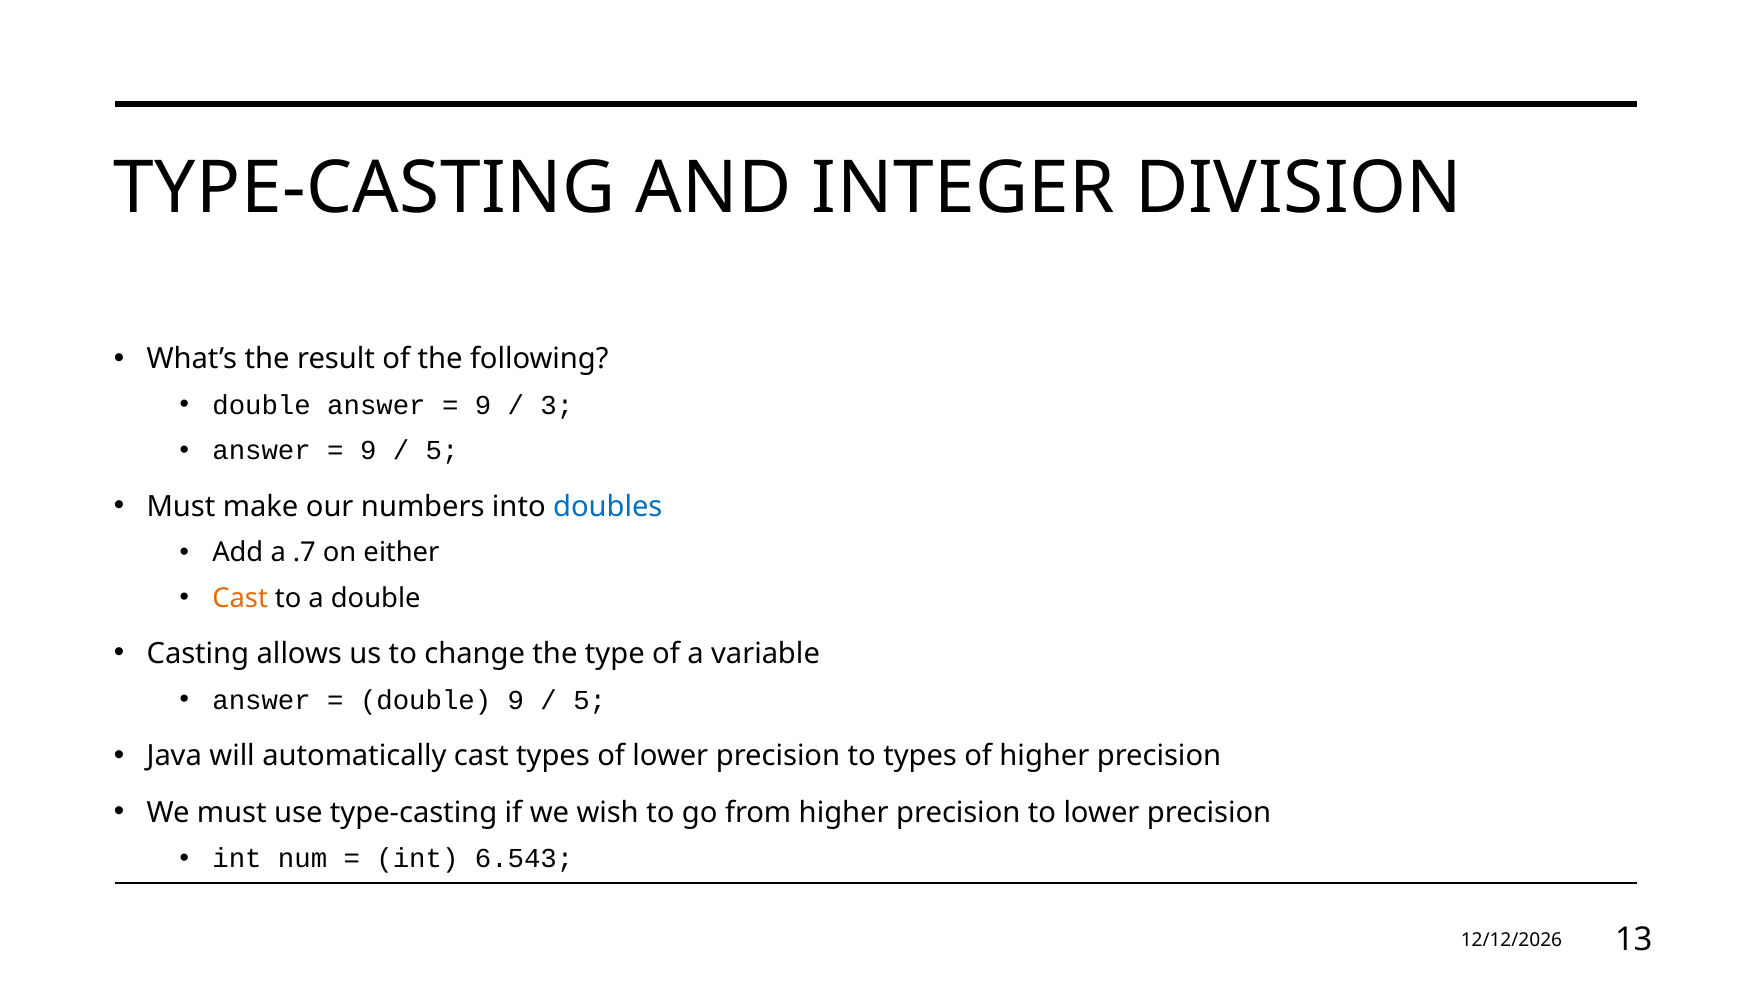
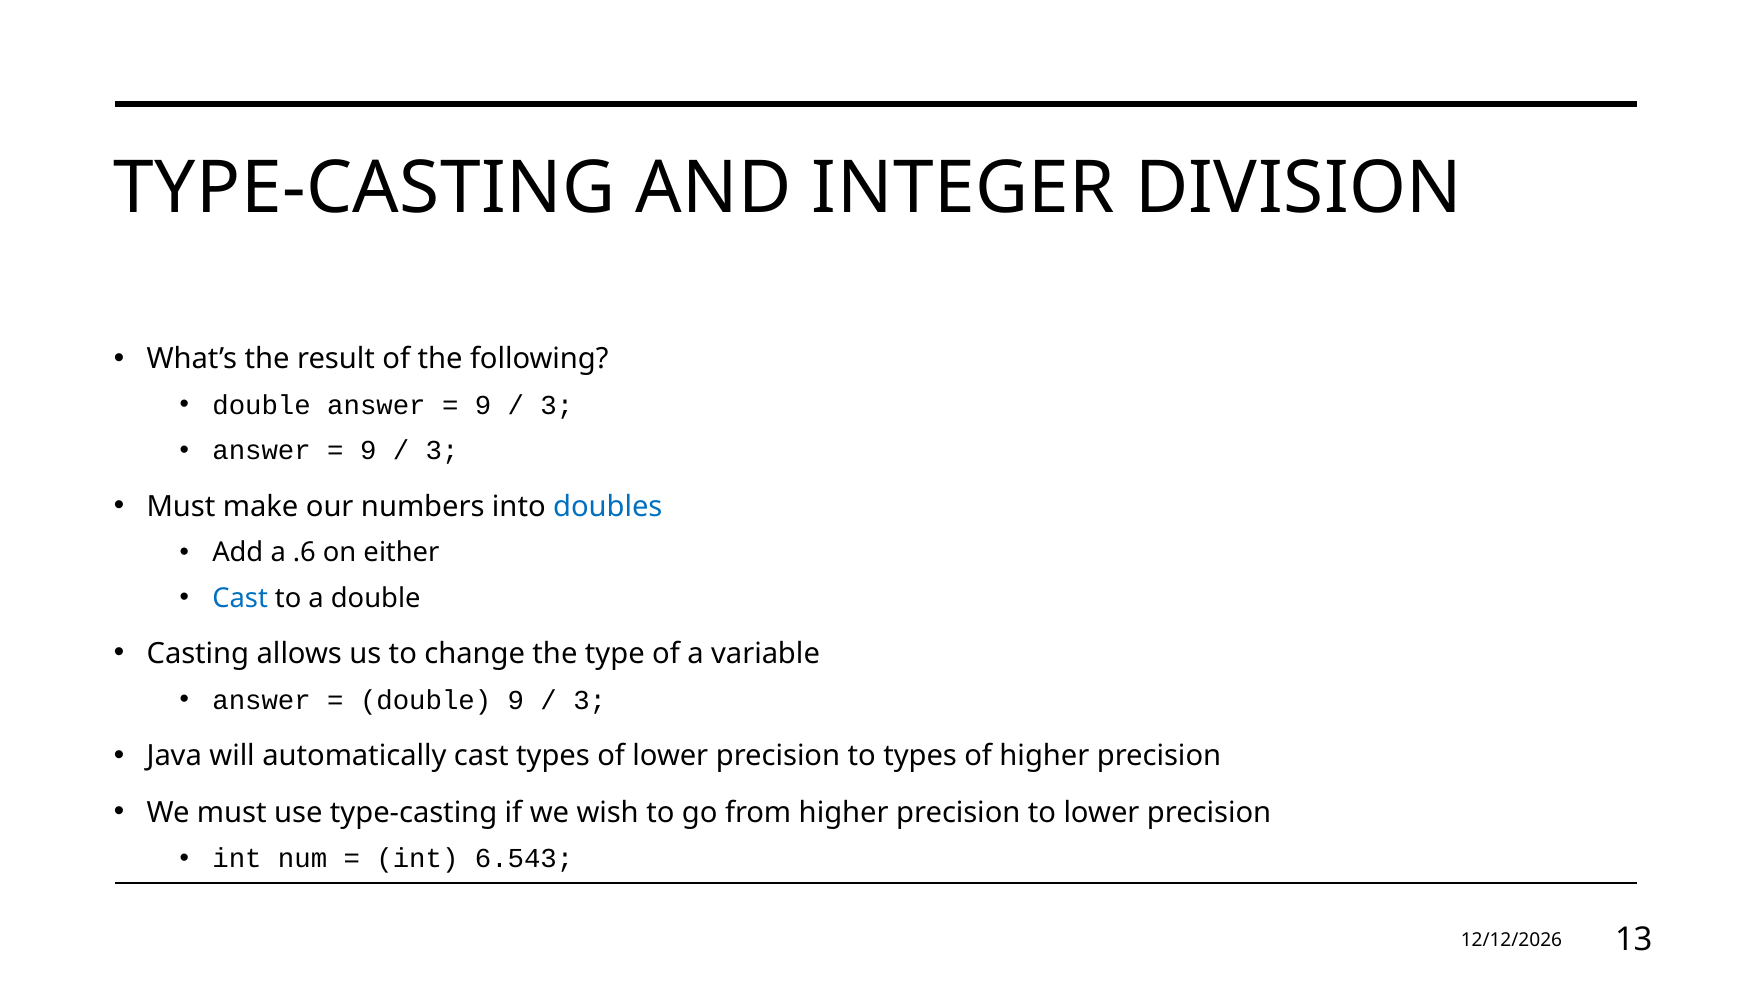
5: 5 -> 3 (442, 451)
.7: .7 -> .6 (304, 552)
Cast colour: orange -> blue (240, 598)
5: 5 -> 3 (590, 700)
